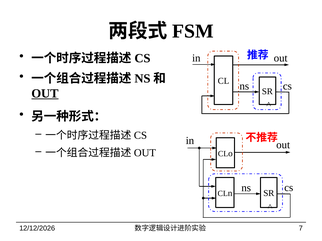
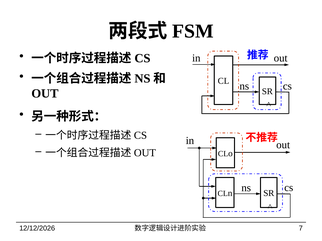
OUT underline: present -> none (45, 94)
